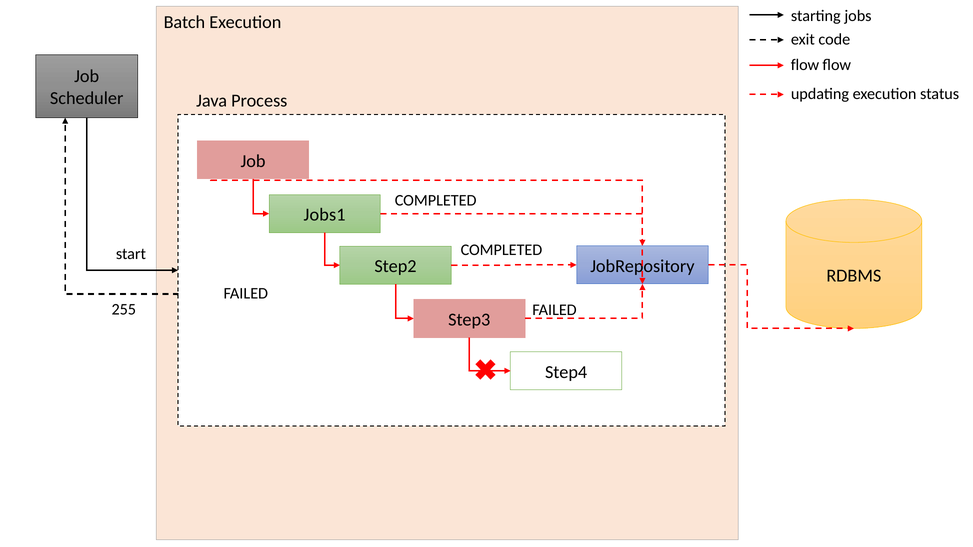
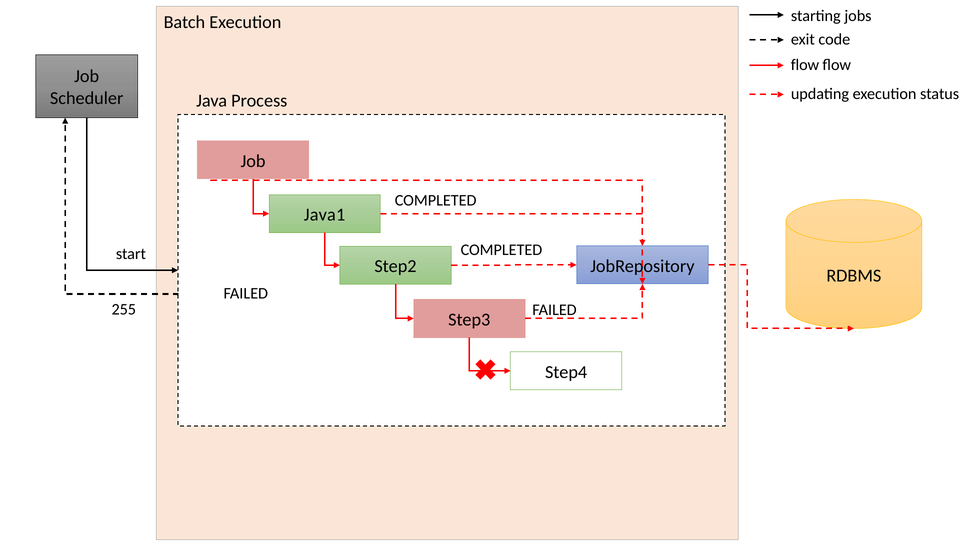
Jobs1: Jobs1 -> Java1 (325, 215)
